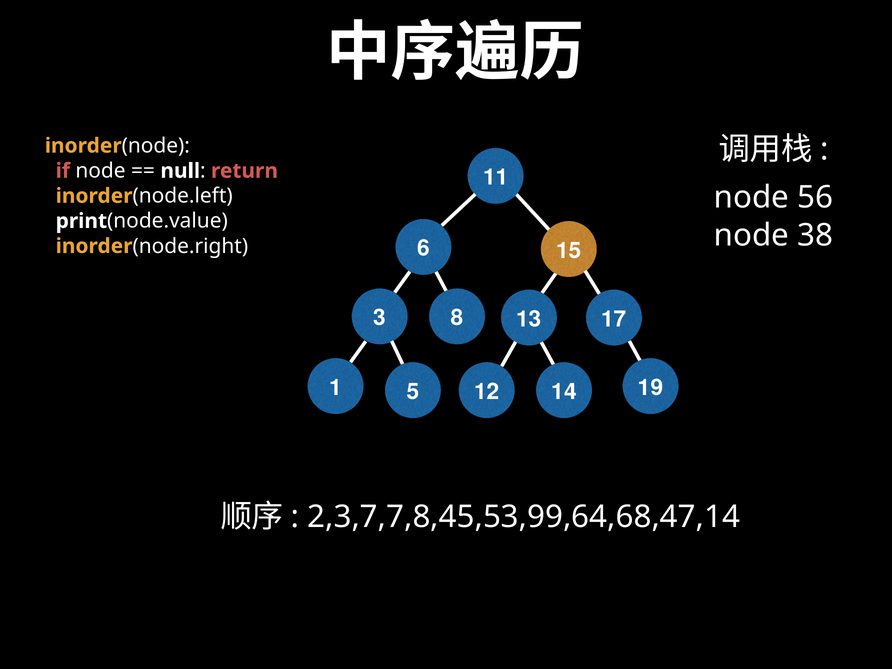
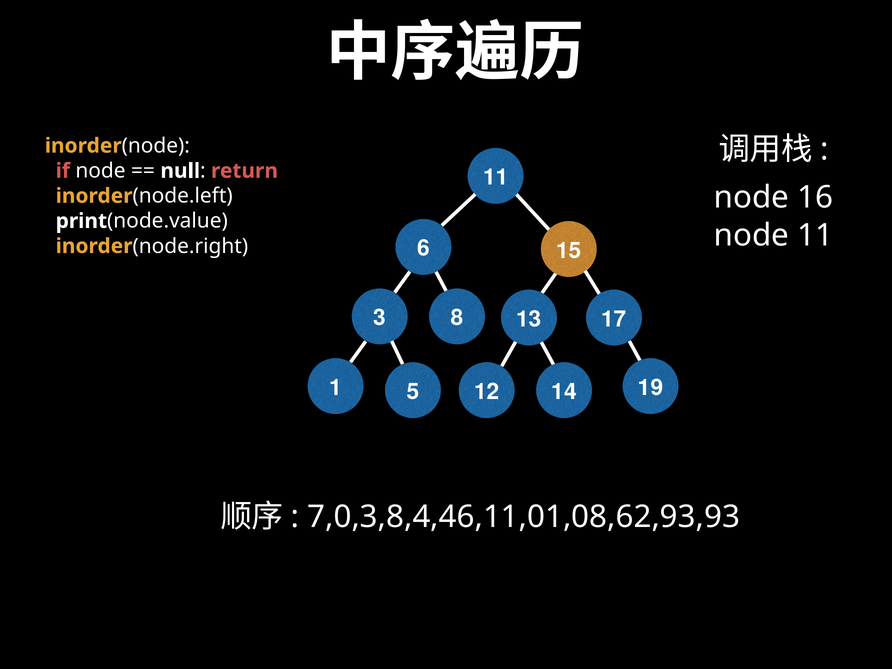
56: 56 -> 16 (815, 198)
node 38: 38 -> 11 (815, 235)
2,3,7,7,8,45,53,99,64,68,47,14: 2,3,7,7,8,45,53,99,64,68,47,14 -> 7,0,3,8,4,46,11,01,08,62,93,93 (524, 517)
